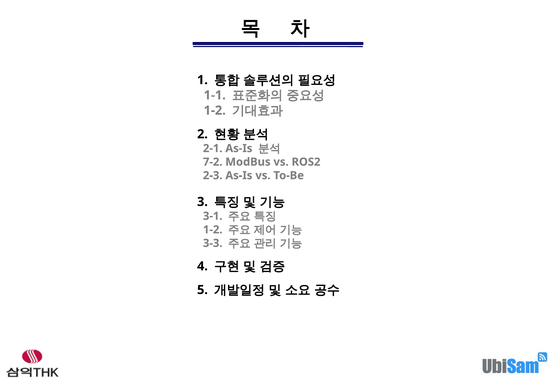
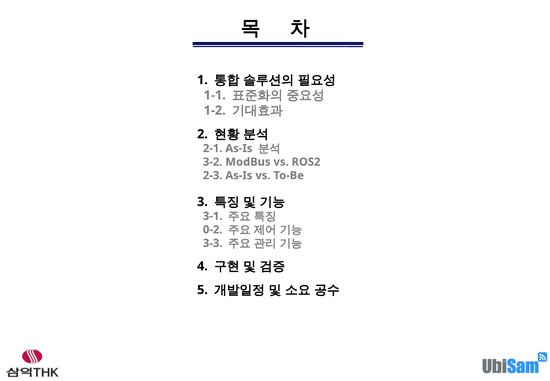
7-2: 7-2 -> 3-2 (213, 162)
1-2: 1-2 -> 0-2 (213, 229)
